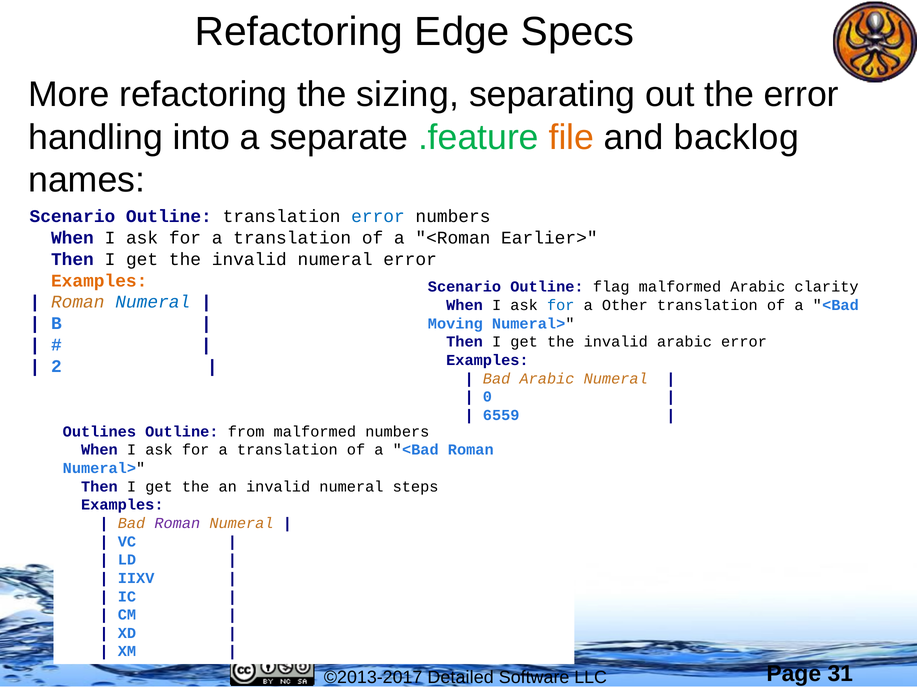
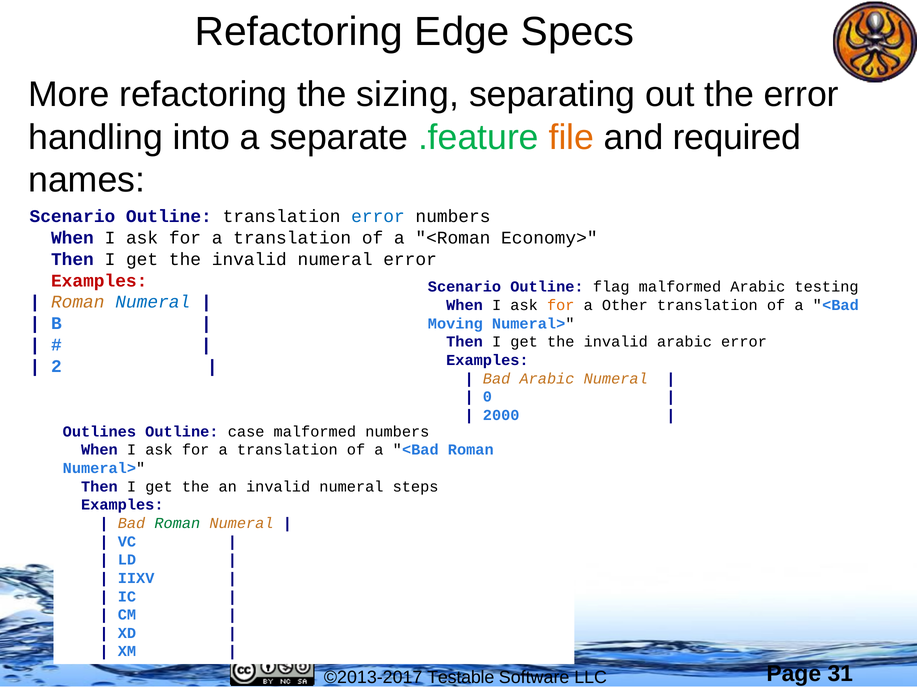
backlog: backlog -> required (737, 138)
Earlier>: Earlier> -> Economy> (549, 238)
Examples colour: orange -> red (99, 281)
clarity: clarity -> testing (827, 287)
for colour: blue -> orange (561, 306)
6559: 6559 -> 2000 (501, 416)
from: from -> case (246, 432)
Roman colour: purple -> green (177, 524)
Detailed: Detailed -> Testable (461, 678)
